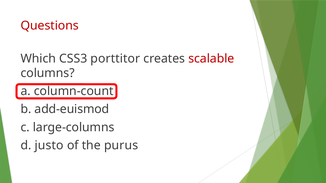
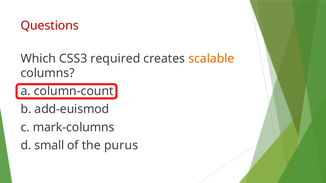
porttitor: porttitor -> required (115, 59)
scalable colour: red -> orange (211, 59)
large-columns: large-columns -> mark-columns (74, 128)
justo: justo -> small (49, 146)
